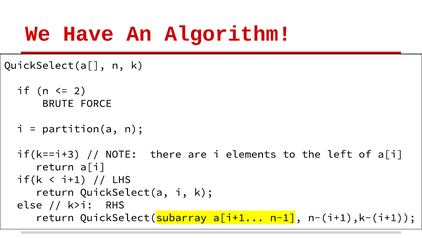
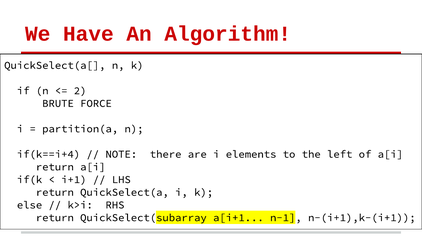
if(k==i+3: if(k==i+3 -> if(k==i+4 (49, 154)
